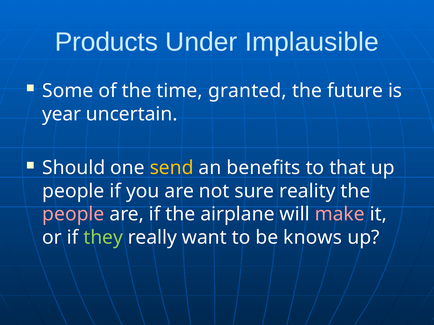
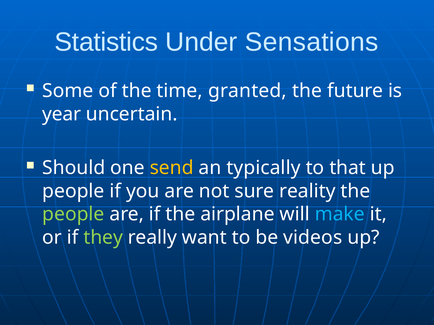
Products: Products -> Statistics (106, 42)
Implausible: Implausible -> Sensations (312, 42)
benefits: benefits -> typically (264, 168)
people colour: pink -> light green (73, 215)
make colour: pink -> light blue (340, 215)
knows: knows -> videos (313, 238)
